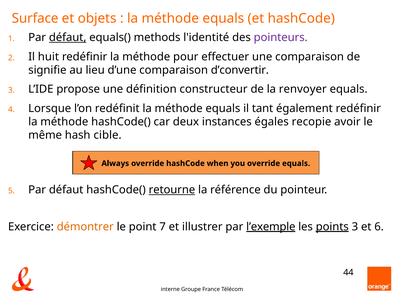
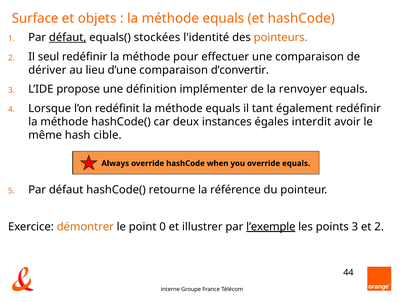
methods: methods -> stockées (157, 38)
pointeurs colour: purple -> orange (281, 38)
huit: huit -> seul (49, 57)
signifie: signifie -> dériver (47, 70)
constructeur: constructeur -> implémenter (214, 89)
recopie: recopie -> interdit (311, 122)
retourne underline: present -> none (172, 190)
7: 7 -> 0 (163, 227)
points underline: present -> none (332, 227)
et 6: 6 -> 2 (379, 227)
